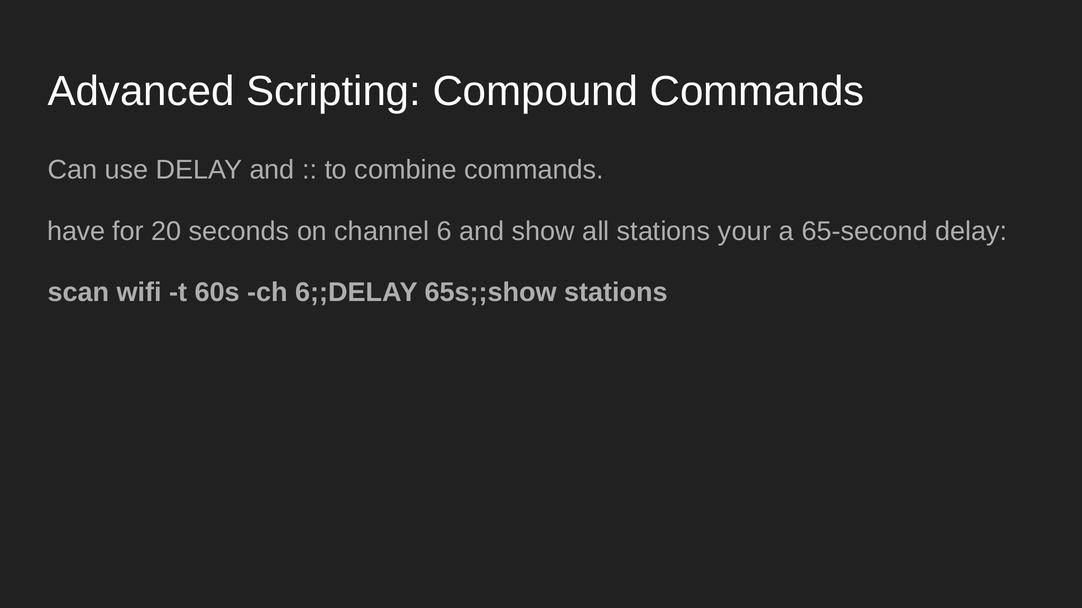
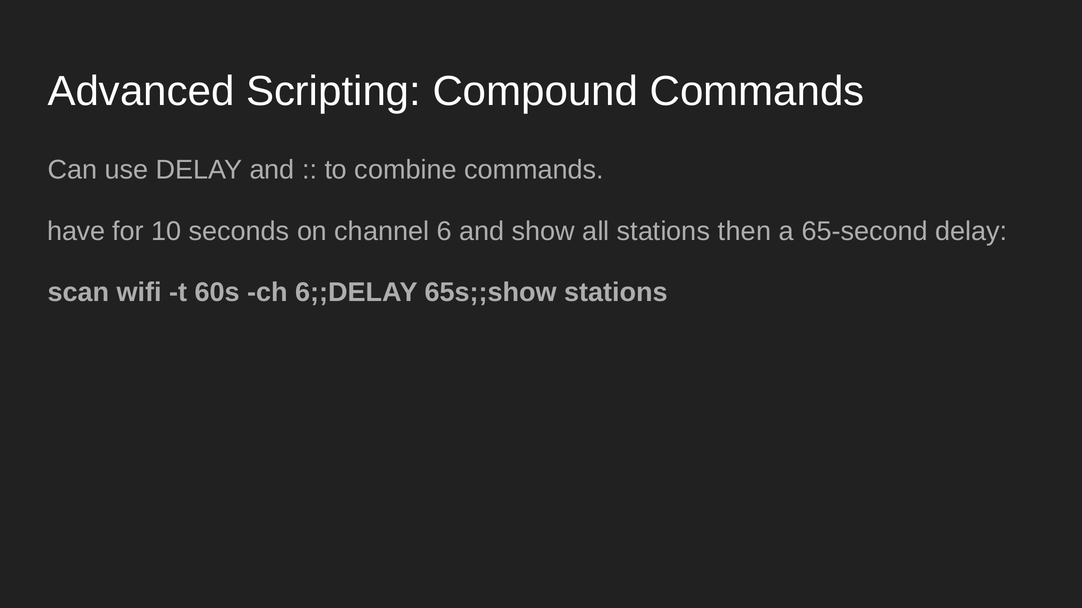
20: 20 -> 10 (166, 231)
your: your -> then (744, 231)
